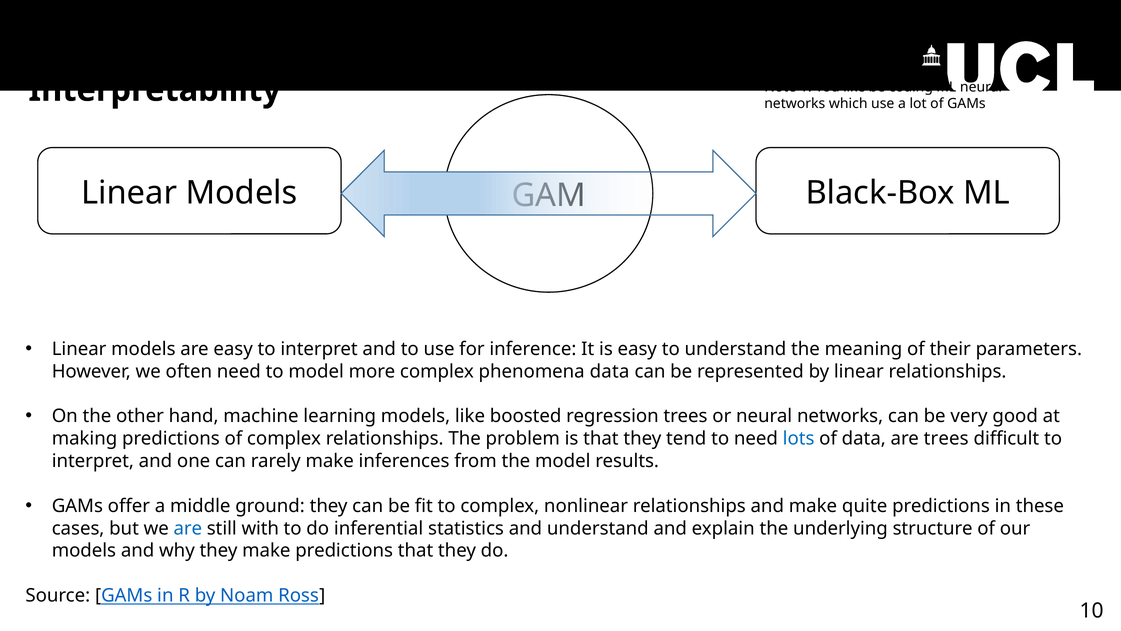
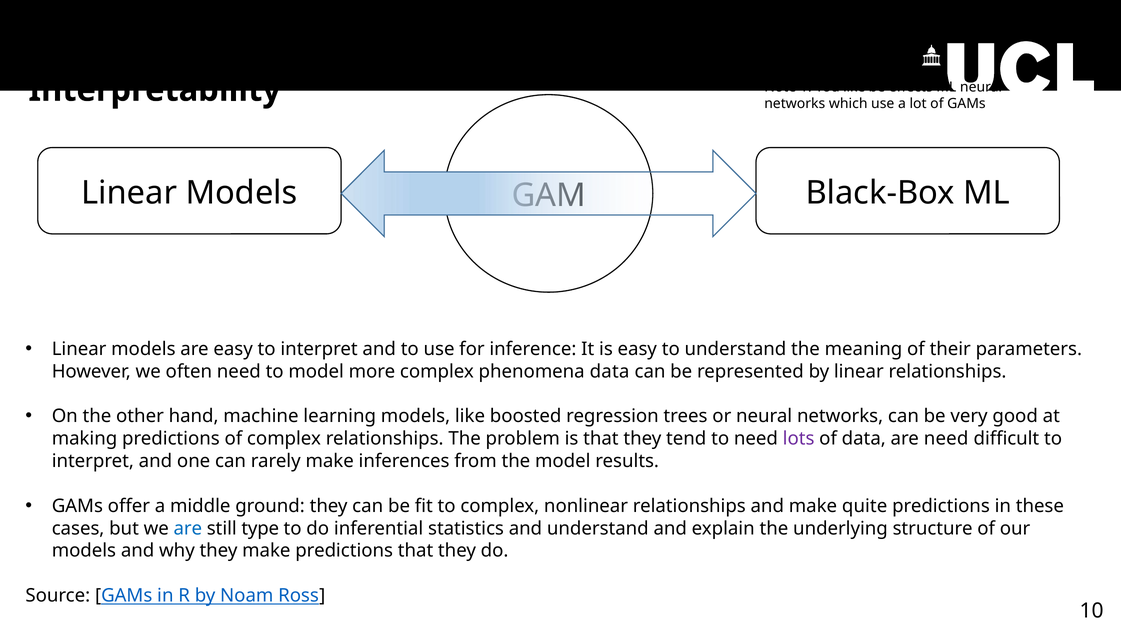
coding: coding -> effects (911, 87)
lots colour: blue -> purple (799, 438)
are trees: trees -> need (946, 438)
with: with -> type (260, 528)
